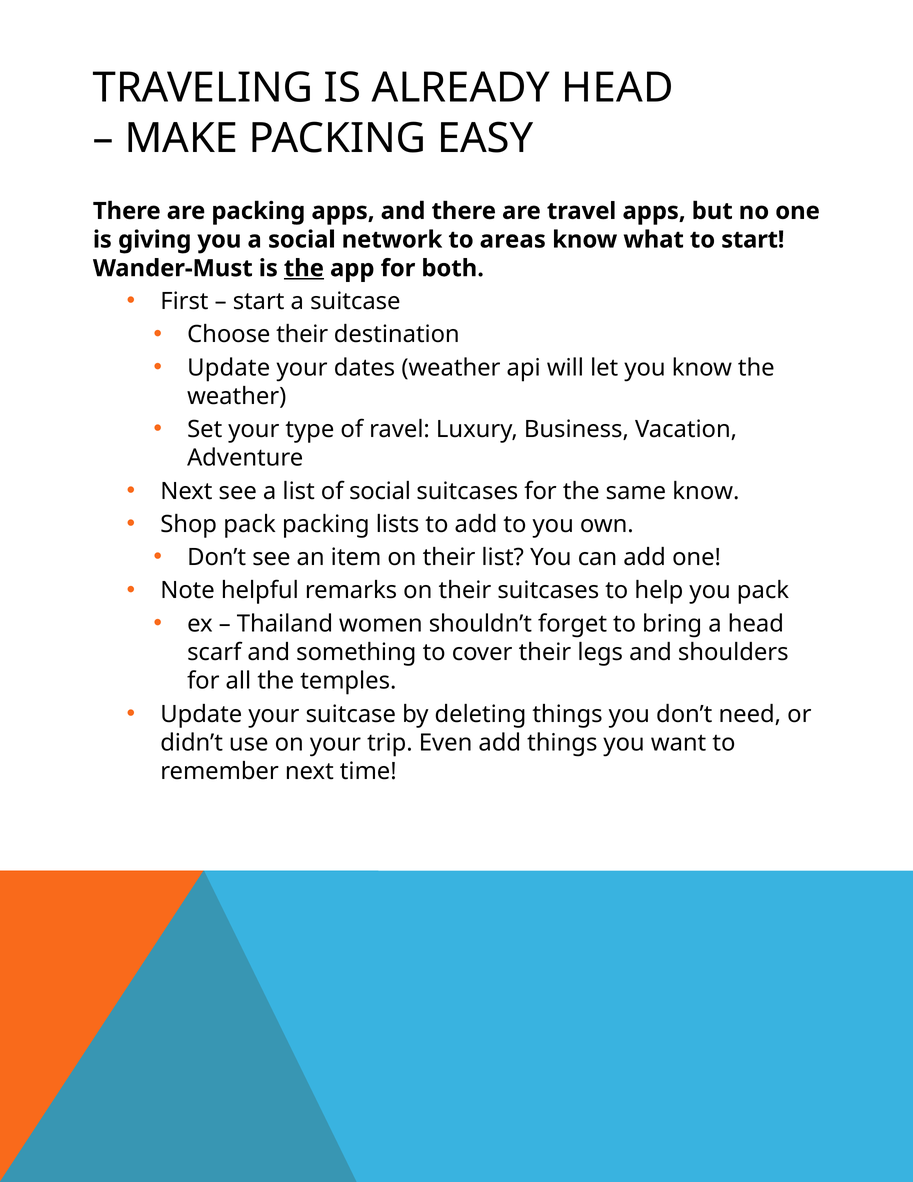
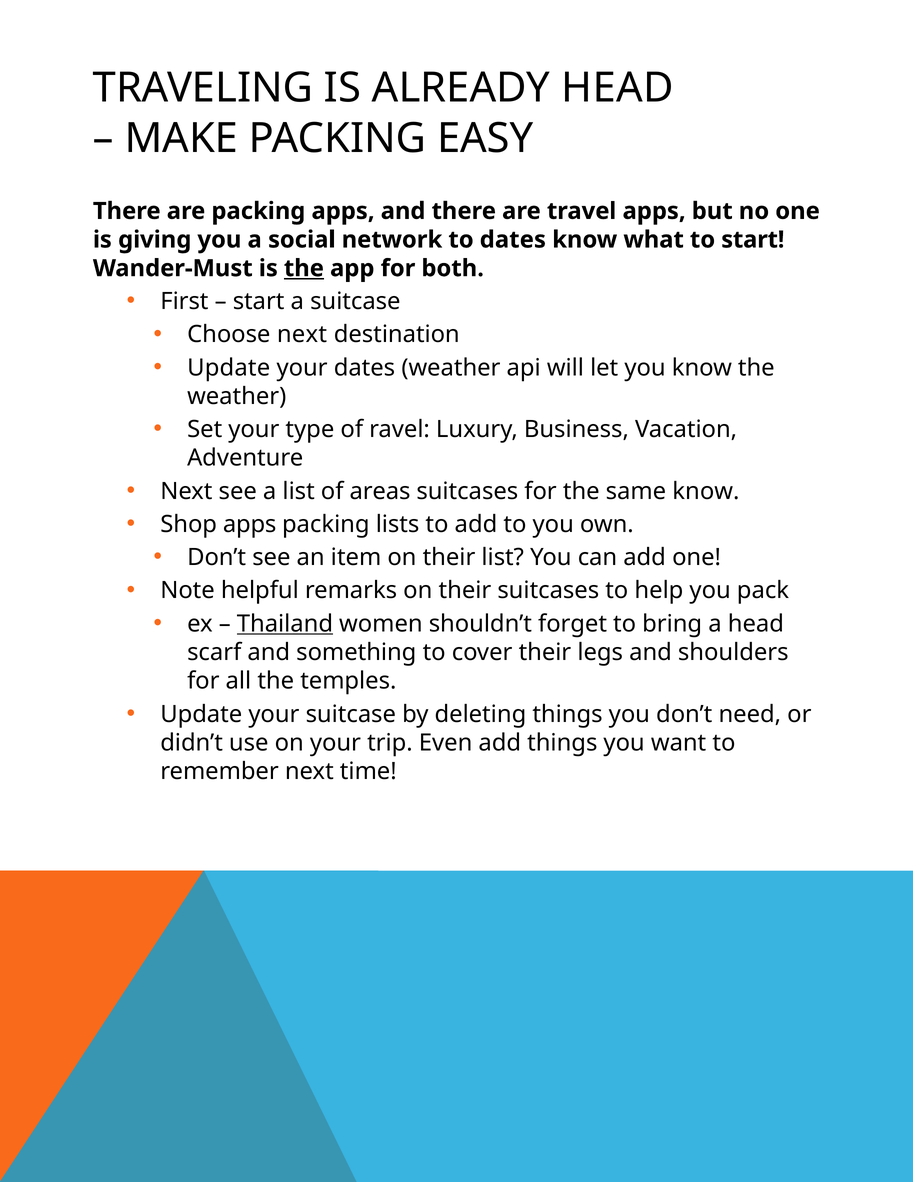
to areas: areas -> dates (513, 240)
Choose their: their -> next (302, 334)
of social: social -> areas (380, 491)
Shop pack: pack -> apps (250, 524)
Thailand underline: none -> present (285, 623)
